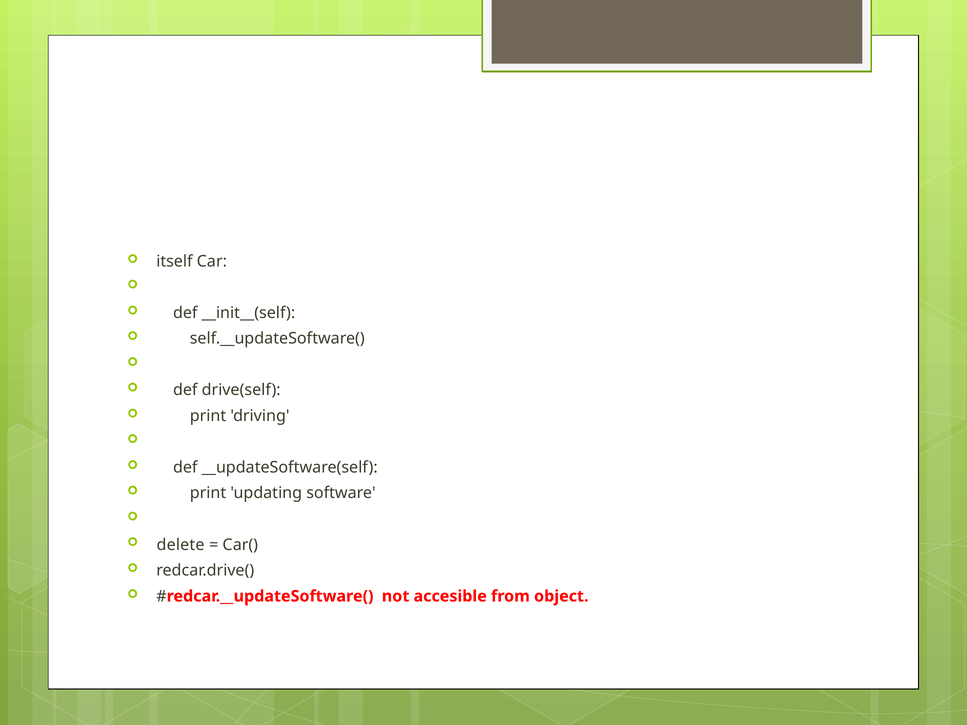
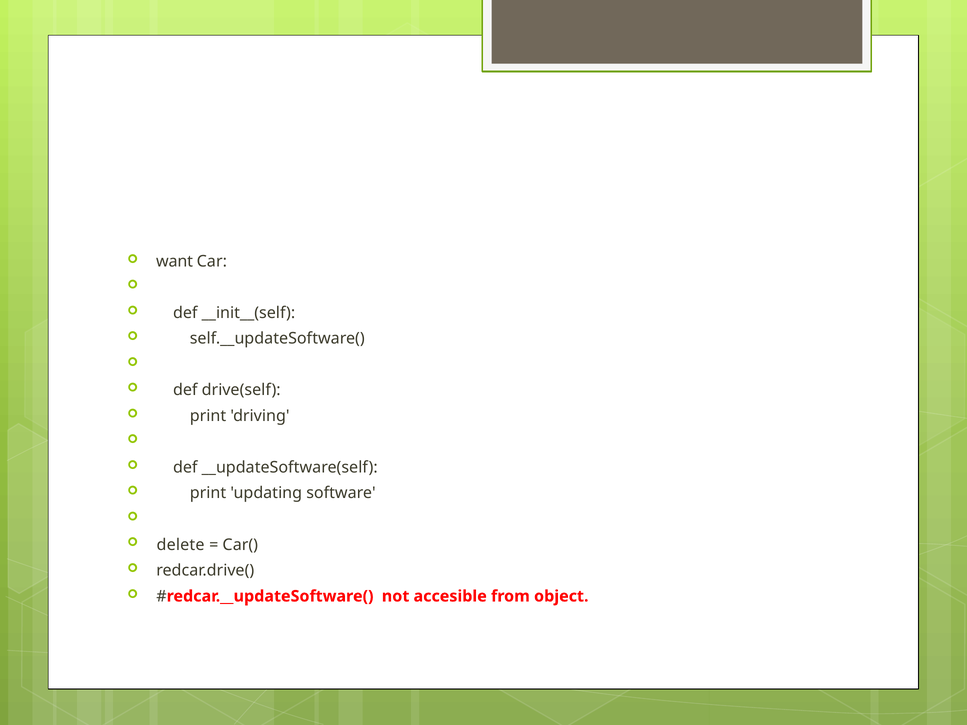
itself: itself -> want (175, 261)
